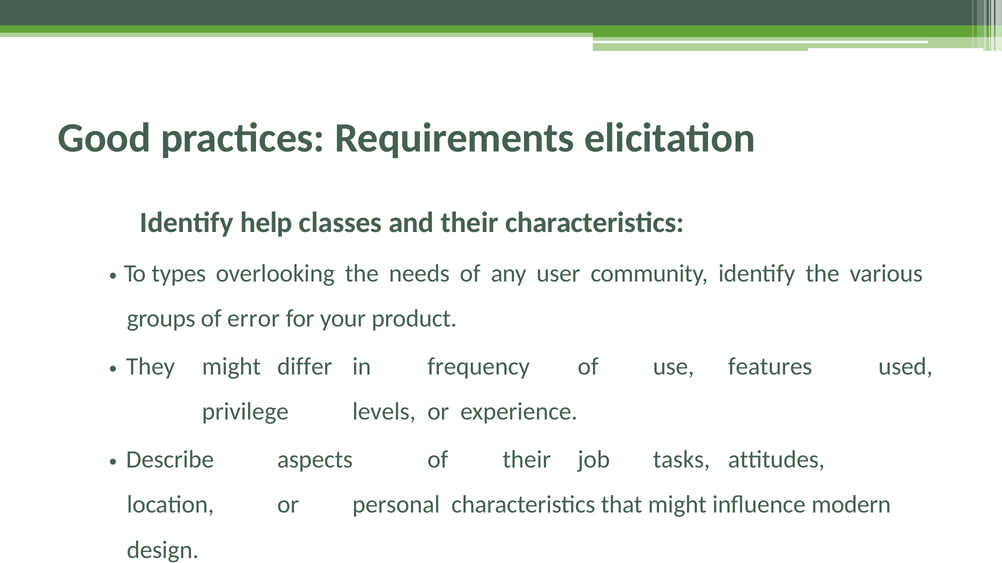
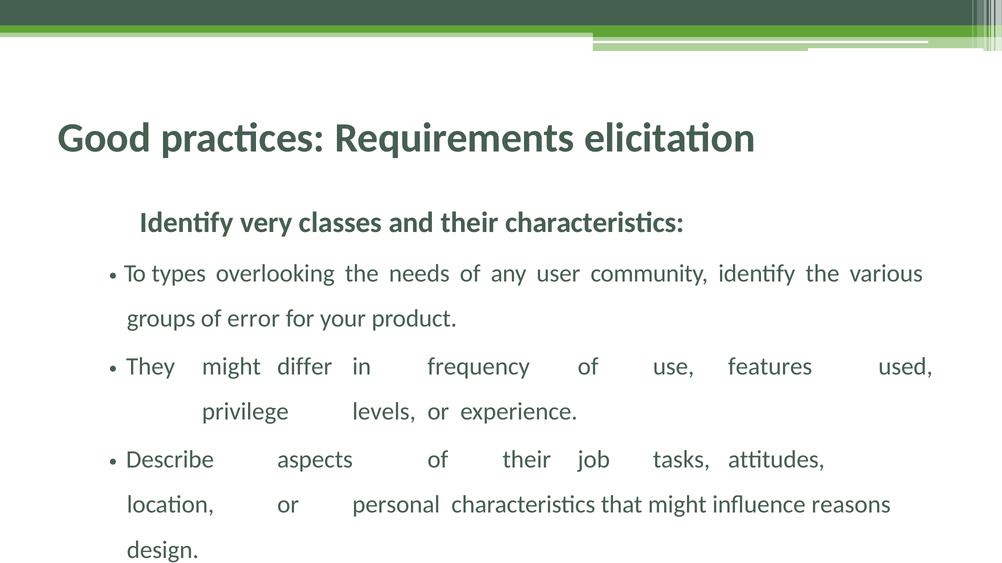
help: help -> very (266, 223)
modern: modern -> reasons (851, 505)
